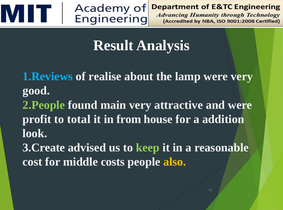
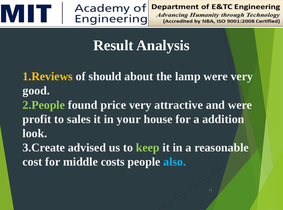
1.Reviews colour: light blue -> yellow (48, 76)
realise: realise -> should (105, 76)
main: main -> price (113, 105)
total: total -> sales (79, 119)
from: from -> your (129, 119)
also colour: yellow -> light blue (175, 162)
